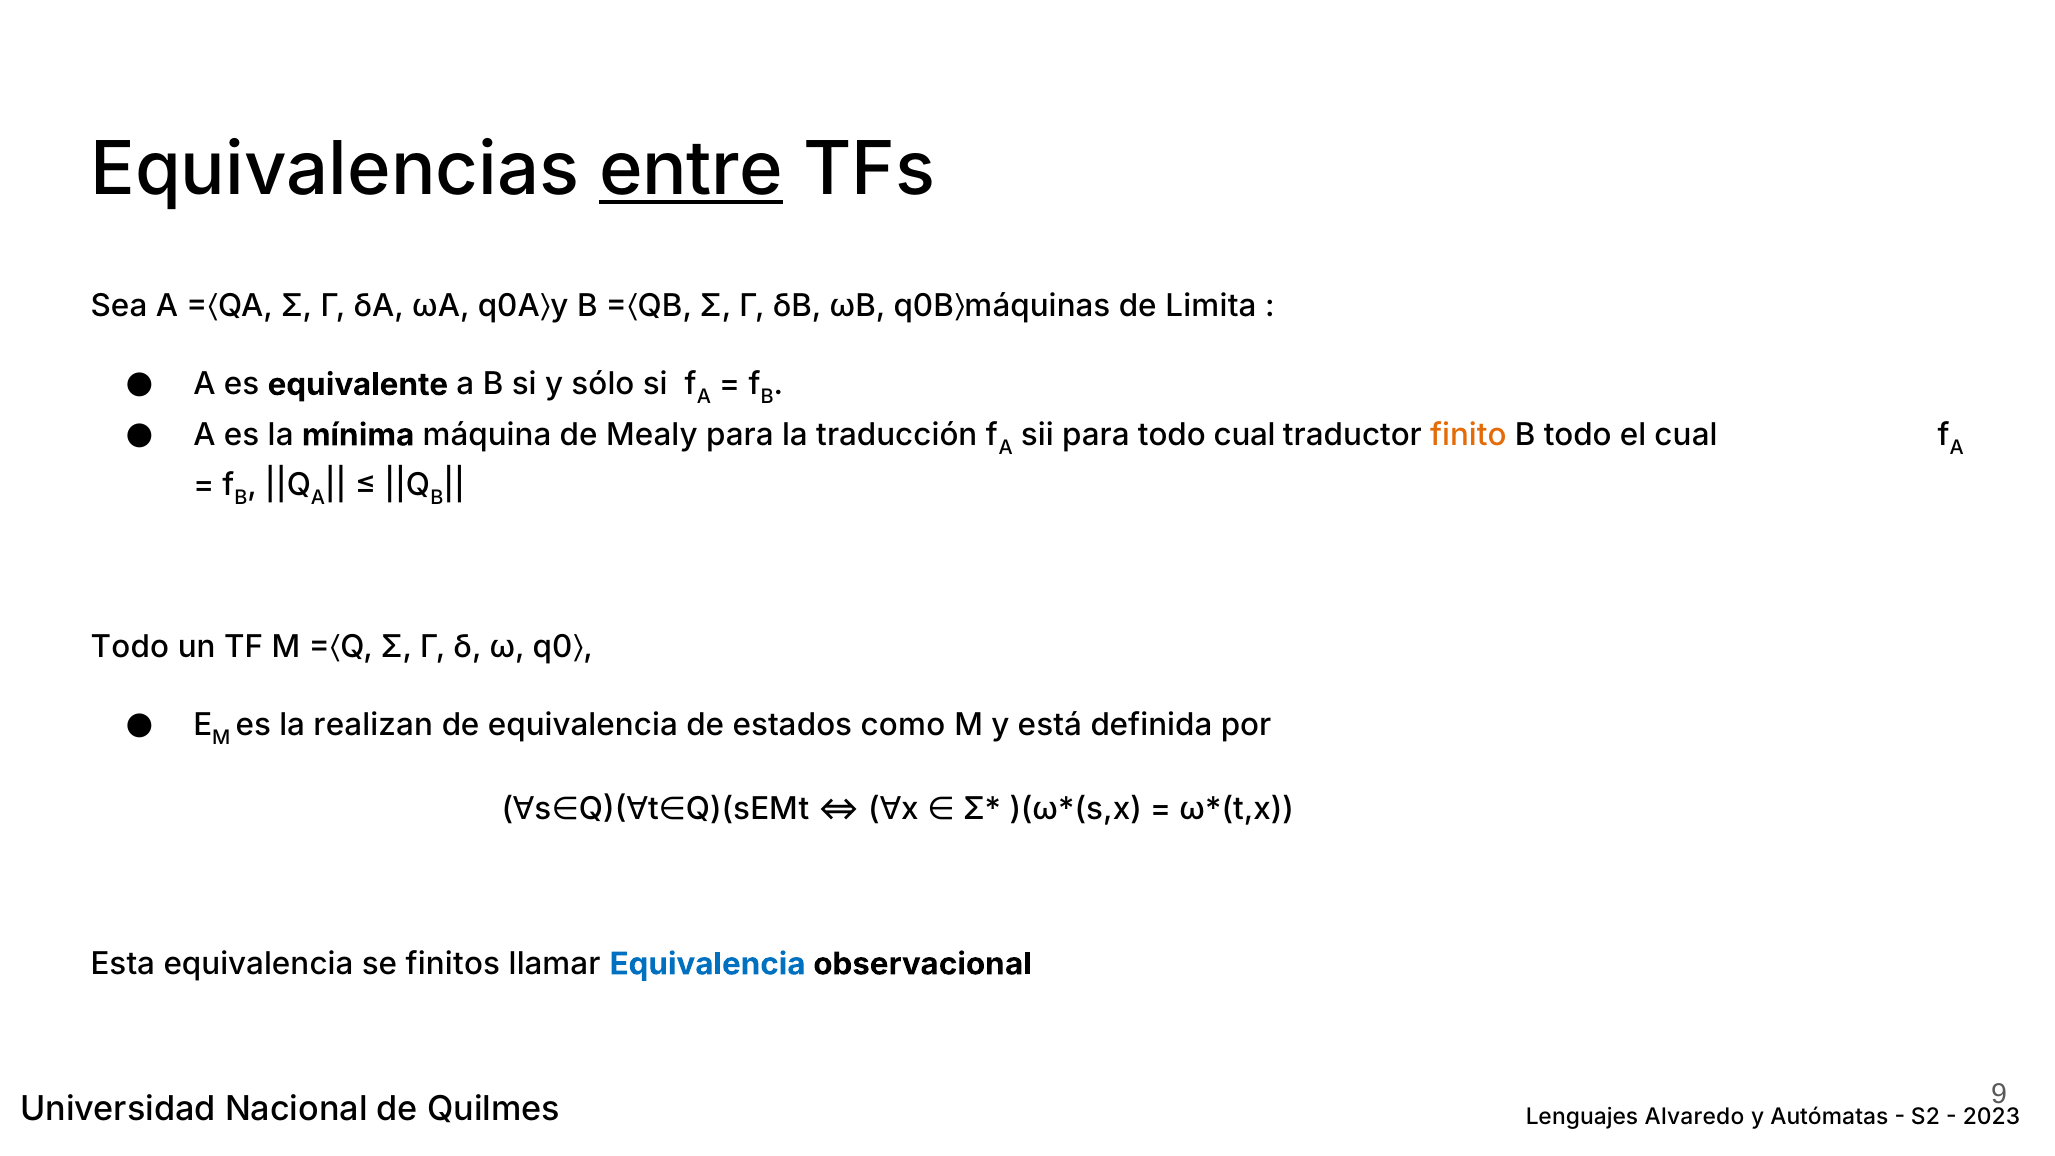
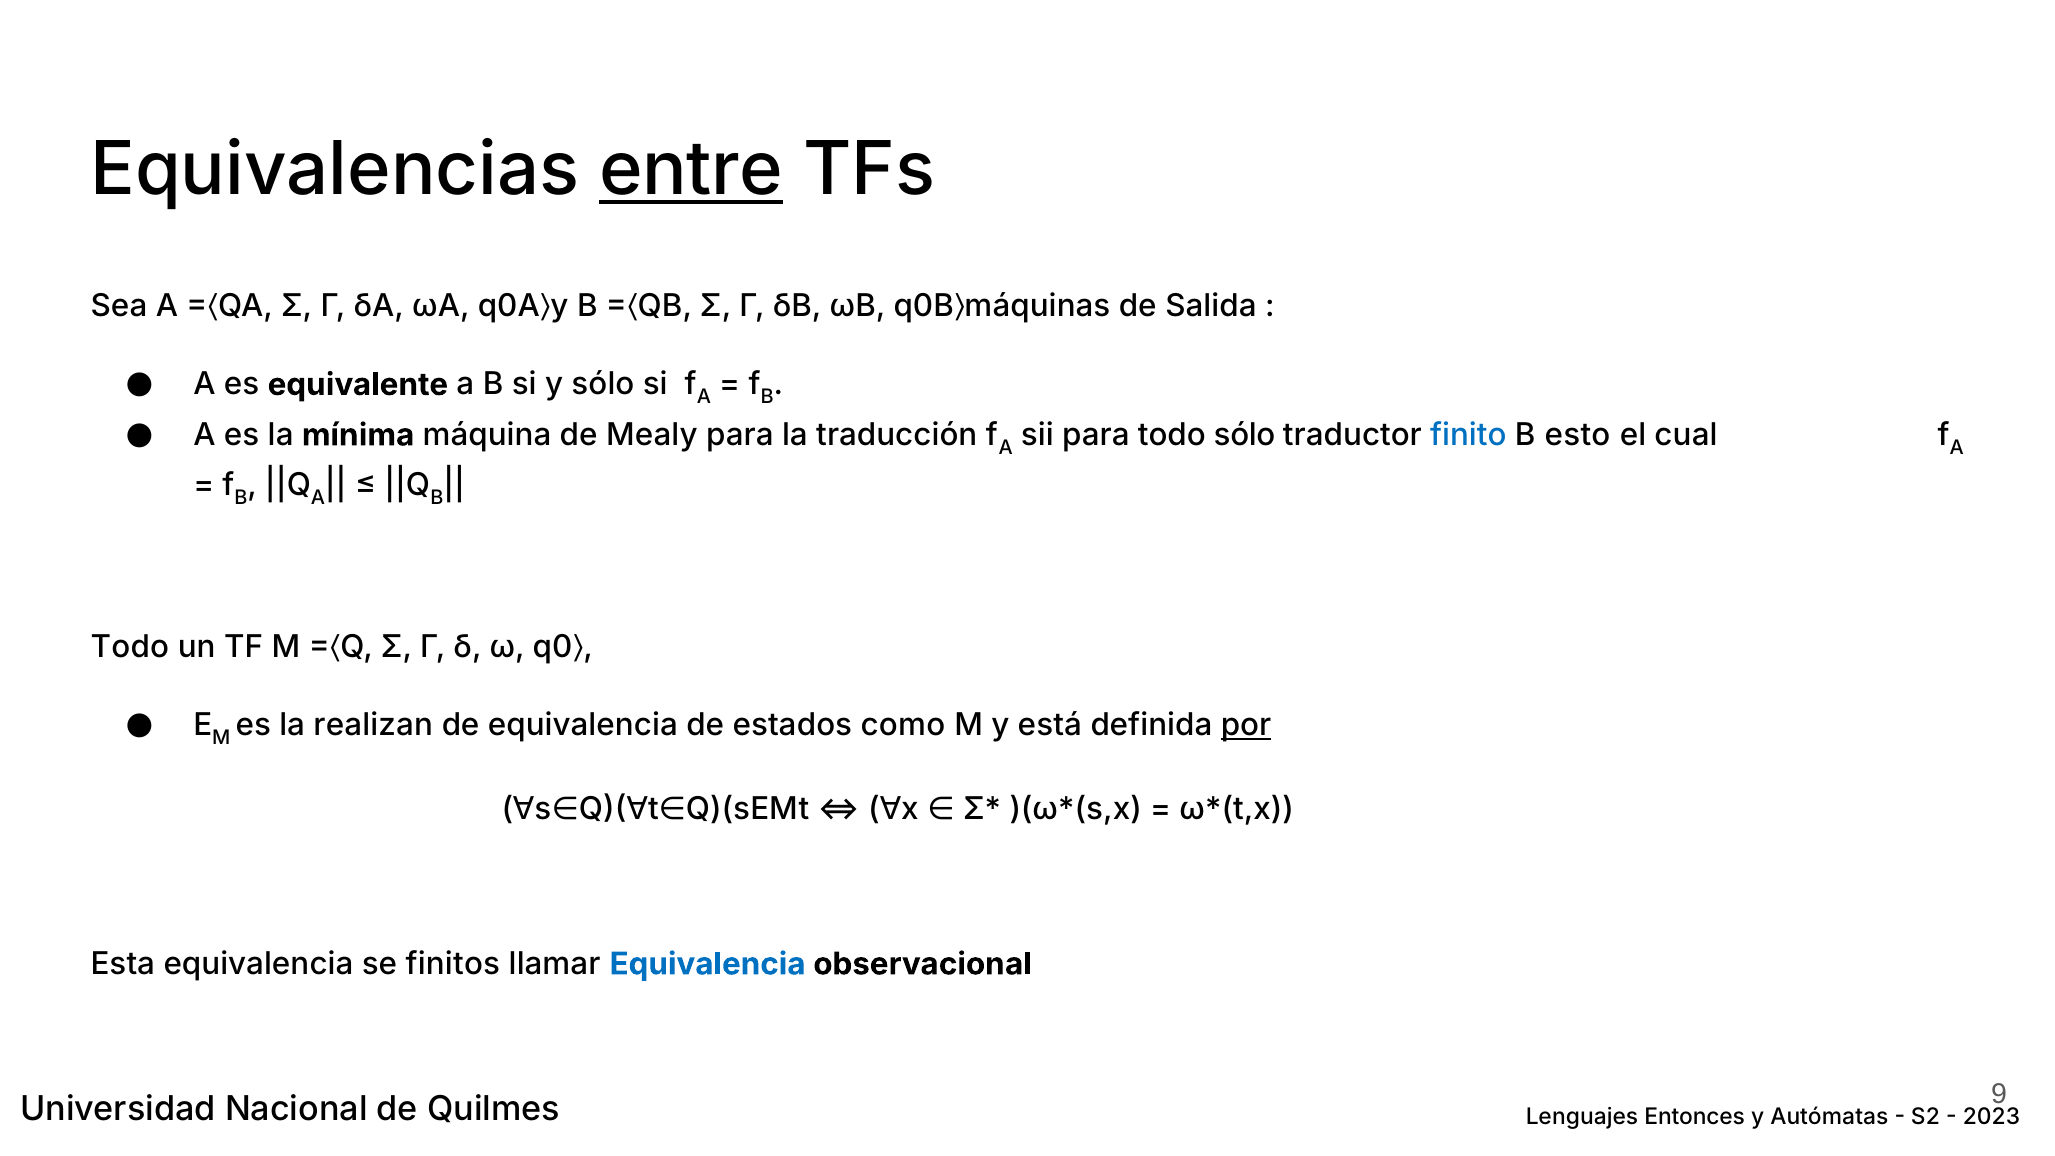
Limita: Limita -> Salida (1211, 306)
todo cual: cual -> sólo (1245, 435)
finito colour: orange -> blue (1468, 435)
B todo: todo -> esto (1578, 435)
por underline: none -> present (1246, 725)
Alvaredo: Alvaredo -> Entonces (1695, 1117)
